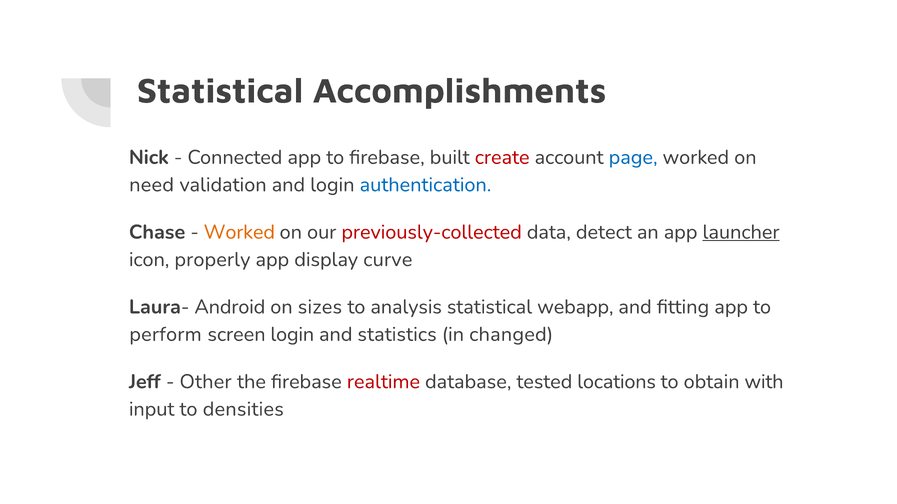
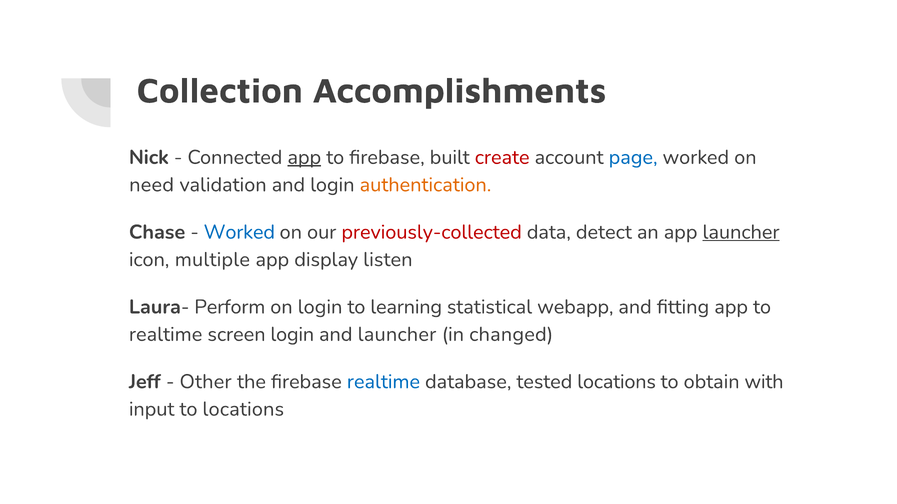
Statistical: Statistical -> Collection (220, 91)
app underline: none -> present (304, 157)
authentication colour: blue -> orange (425, 185)
Worked colour: orange -> blue (239, 232)
properly: properly -> multiple (212, 260)
curve: curve -> listen (388, 260)
Android: Android -> Perform (230, 307)
on sizes: sizes -> login (320, 307)
analysis: analysis -> learning (406, 307)
perform: perform -> realtime (166, 335)
and statistics: statistics -> launcher (397, 335)
realtime colour: red -> blue (383, 382)
to densities: densities -> locations (243, 410)
